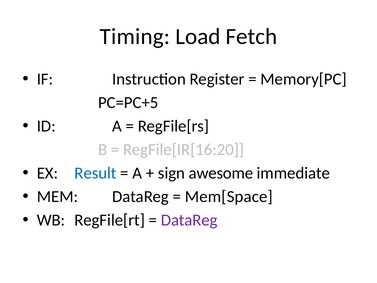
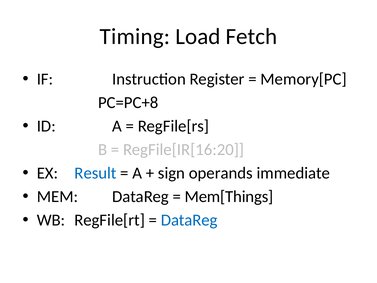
PC=PC+5: PC=PC+5 -> PC=PC+8 (128, 103)
awesome: awesome -> operands (221, 173)
Mem[Space: Mem[Space -> Mem[Things (229, 197)
DataReg colour: purple -> blue (189, 220)
